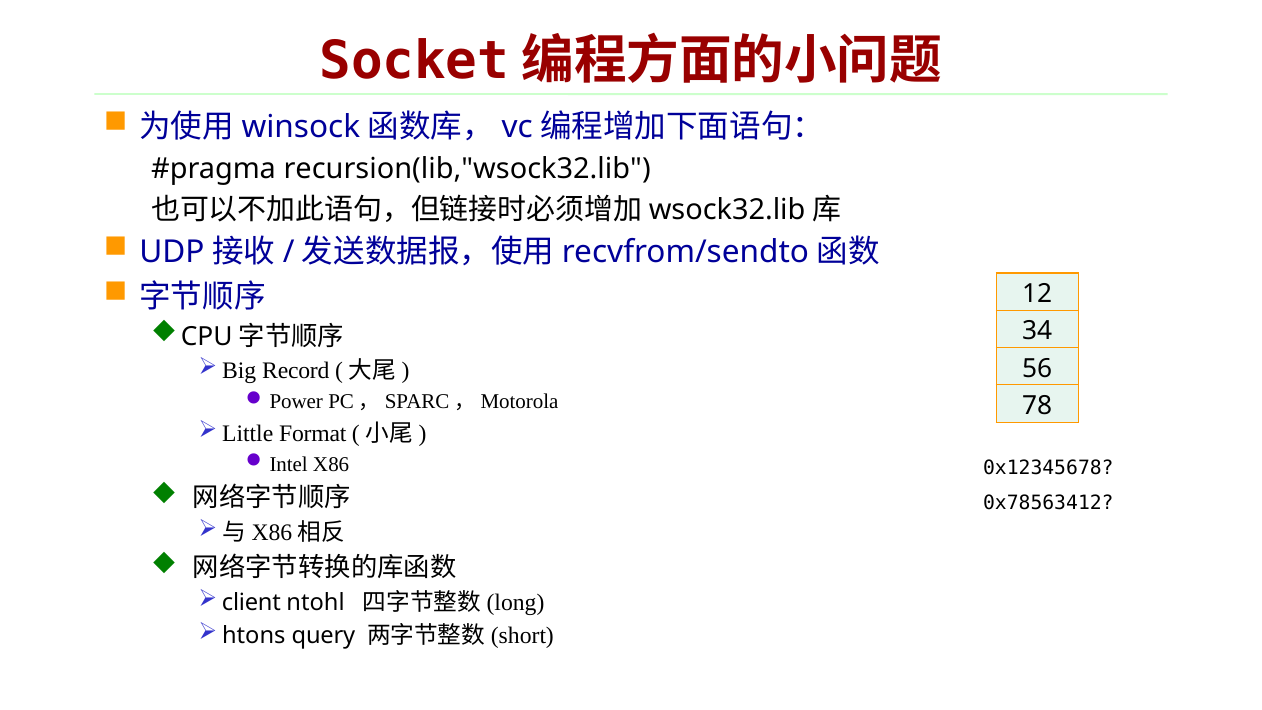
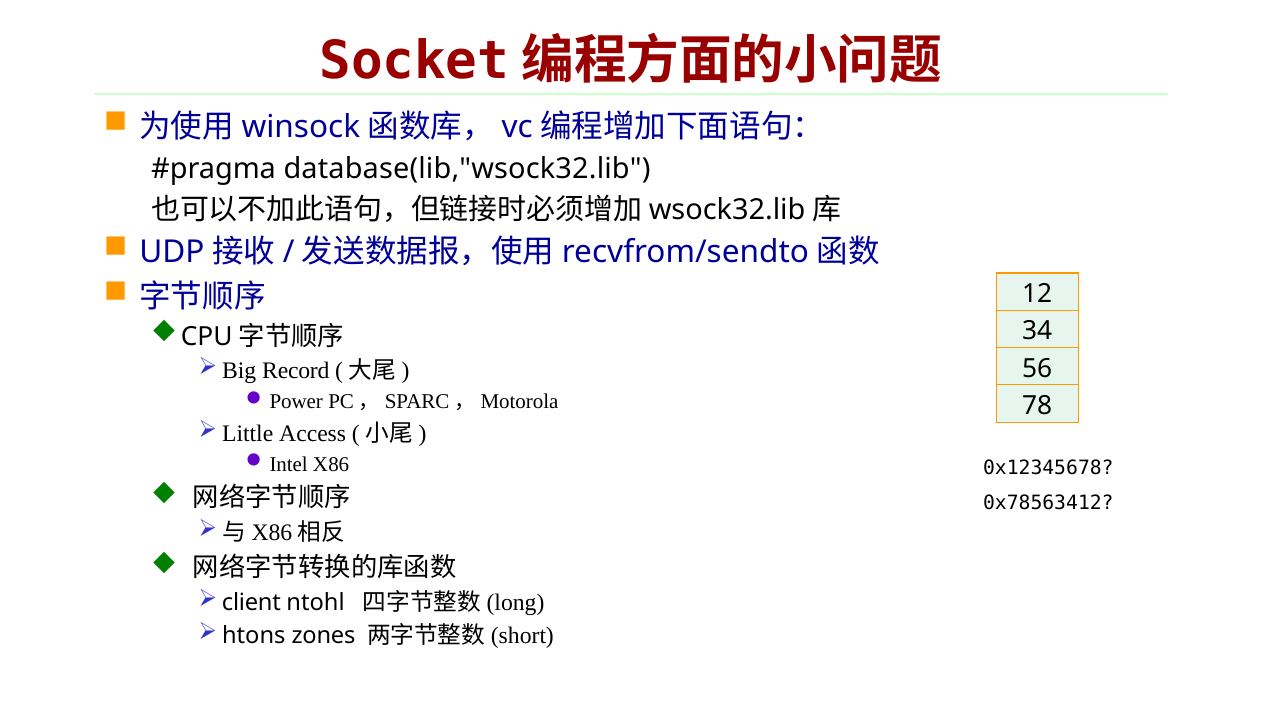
recursion(lib,"wsock32.lib: recursion(lib,"wsock32.lib -> database(lib,"wsock32.lib (467, 169)
Format: Format -> Access (313, 433)
query: query -> zones (323, 636)
